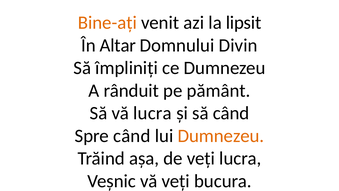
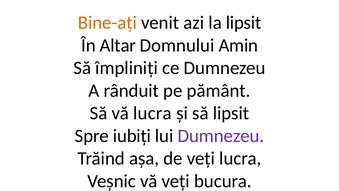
Divin: Divin -> Amin (238, 45)
să când: când -> lipsit (231, 113)
Spre când: când -> iubiți (132, 136)
Dumnezeu colour: orange -> purple (221, 136)
